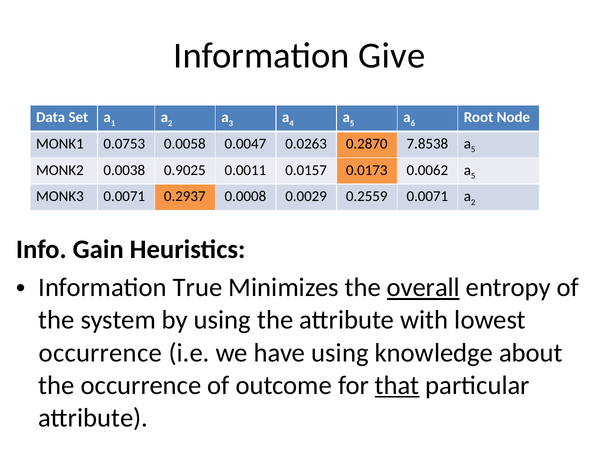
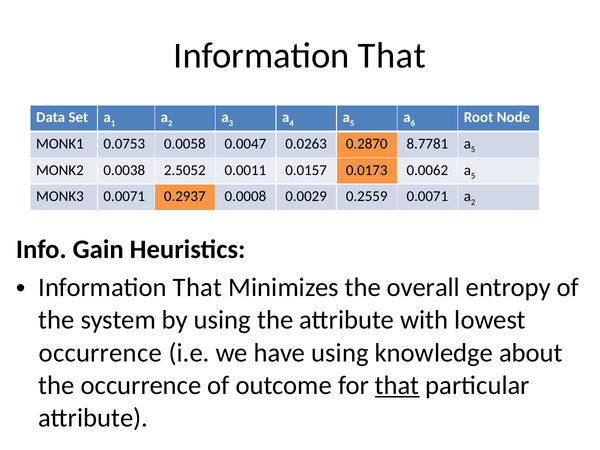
Give: Give -> That (392, 56)
7.8538: 7.8538 -> 8.7781 (427, 144)
0.9025: 0.9025 -> 2.5052 (185, 170)
True: True -> That (197, 288)
overall underline: present -> none (423, 288)
